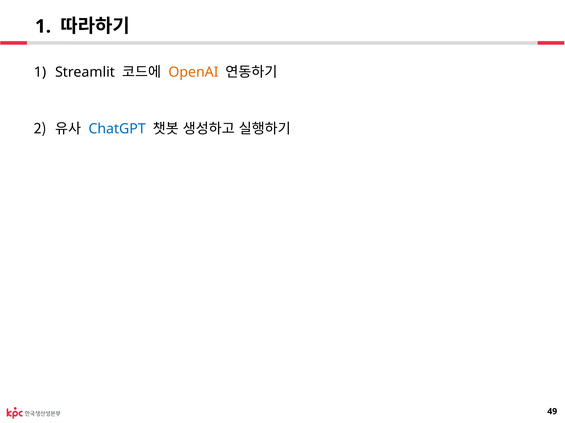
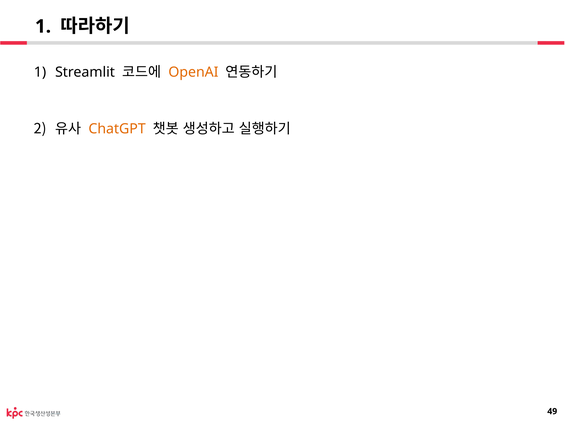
ChatGPT colour: blue -> orange (117, 129)
